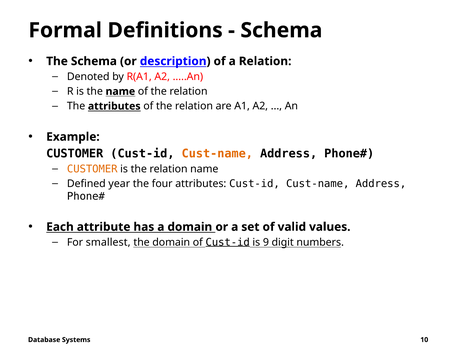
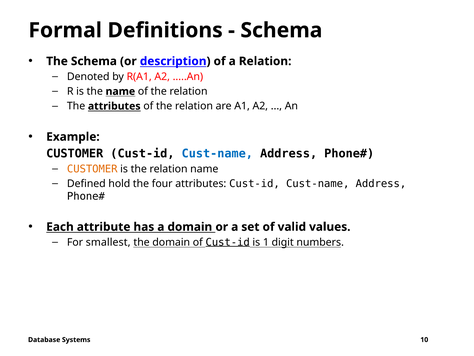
Cust-name colour: orange -> blue (217, 153)
year: year -> hold (119, 183)
9: 9 -> 1 (266, 242)
